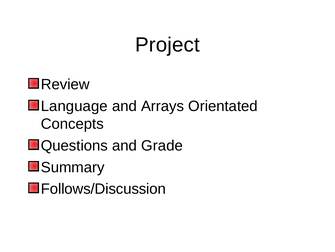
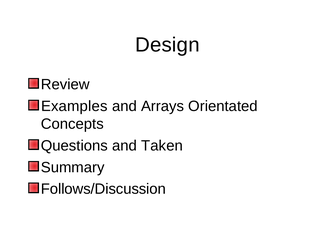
Project: Project -> Design (167, 45)
Language: Language -> Examples (74, 106)
Grade: Grade -> Taken (162, 145)
